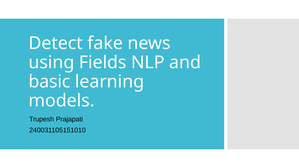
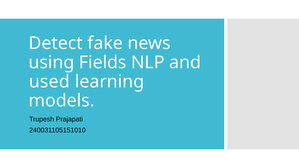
basic: basic -> used (49, 82)
